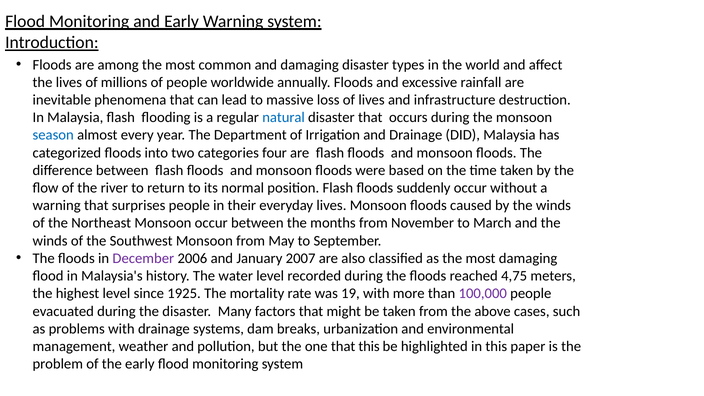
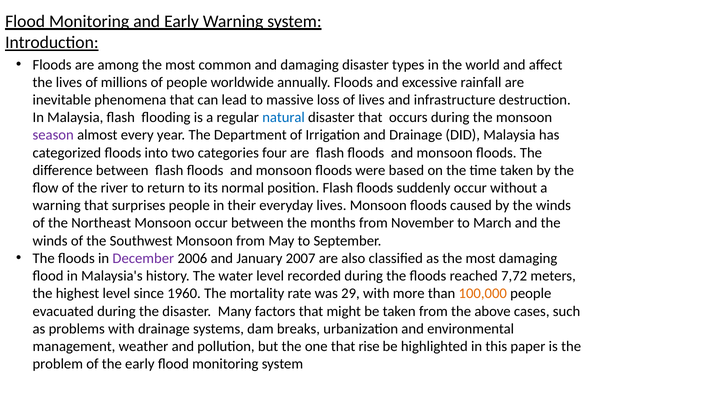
season colour: blue -> purple (53, 135)
4,75: 4,75 -> 7,72 (514, 276)
1925: 1925 -> 1960 (184, 294)
19: 19 -> 29 (350, 294)
100,000 colour: purple -> orange (483, 294)
that this: this -> rise (369, 346)
